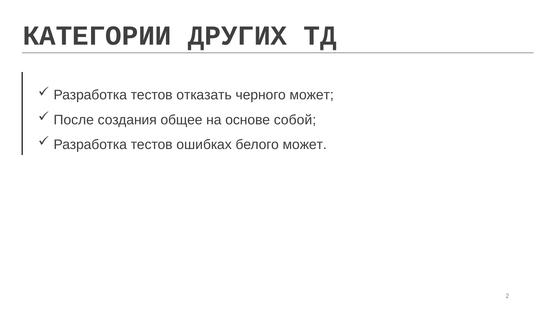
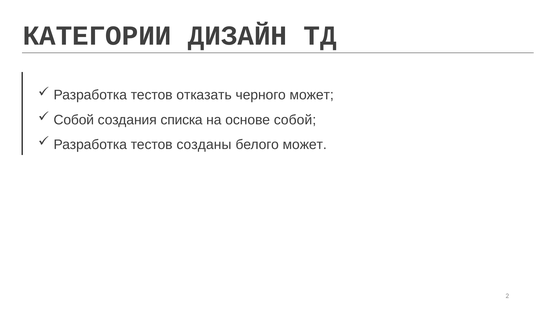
ДРУГИХ: ДРУГИХ -> ДИЗАЙН (238, 36)
После: После -> Собой (74, 120)
общее: общее -> списка (182, 120)
ошибках: ошибках -> созданы (204, 145)
